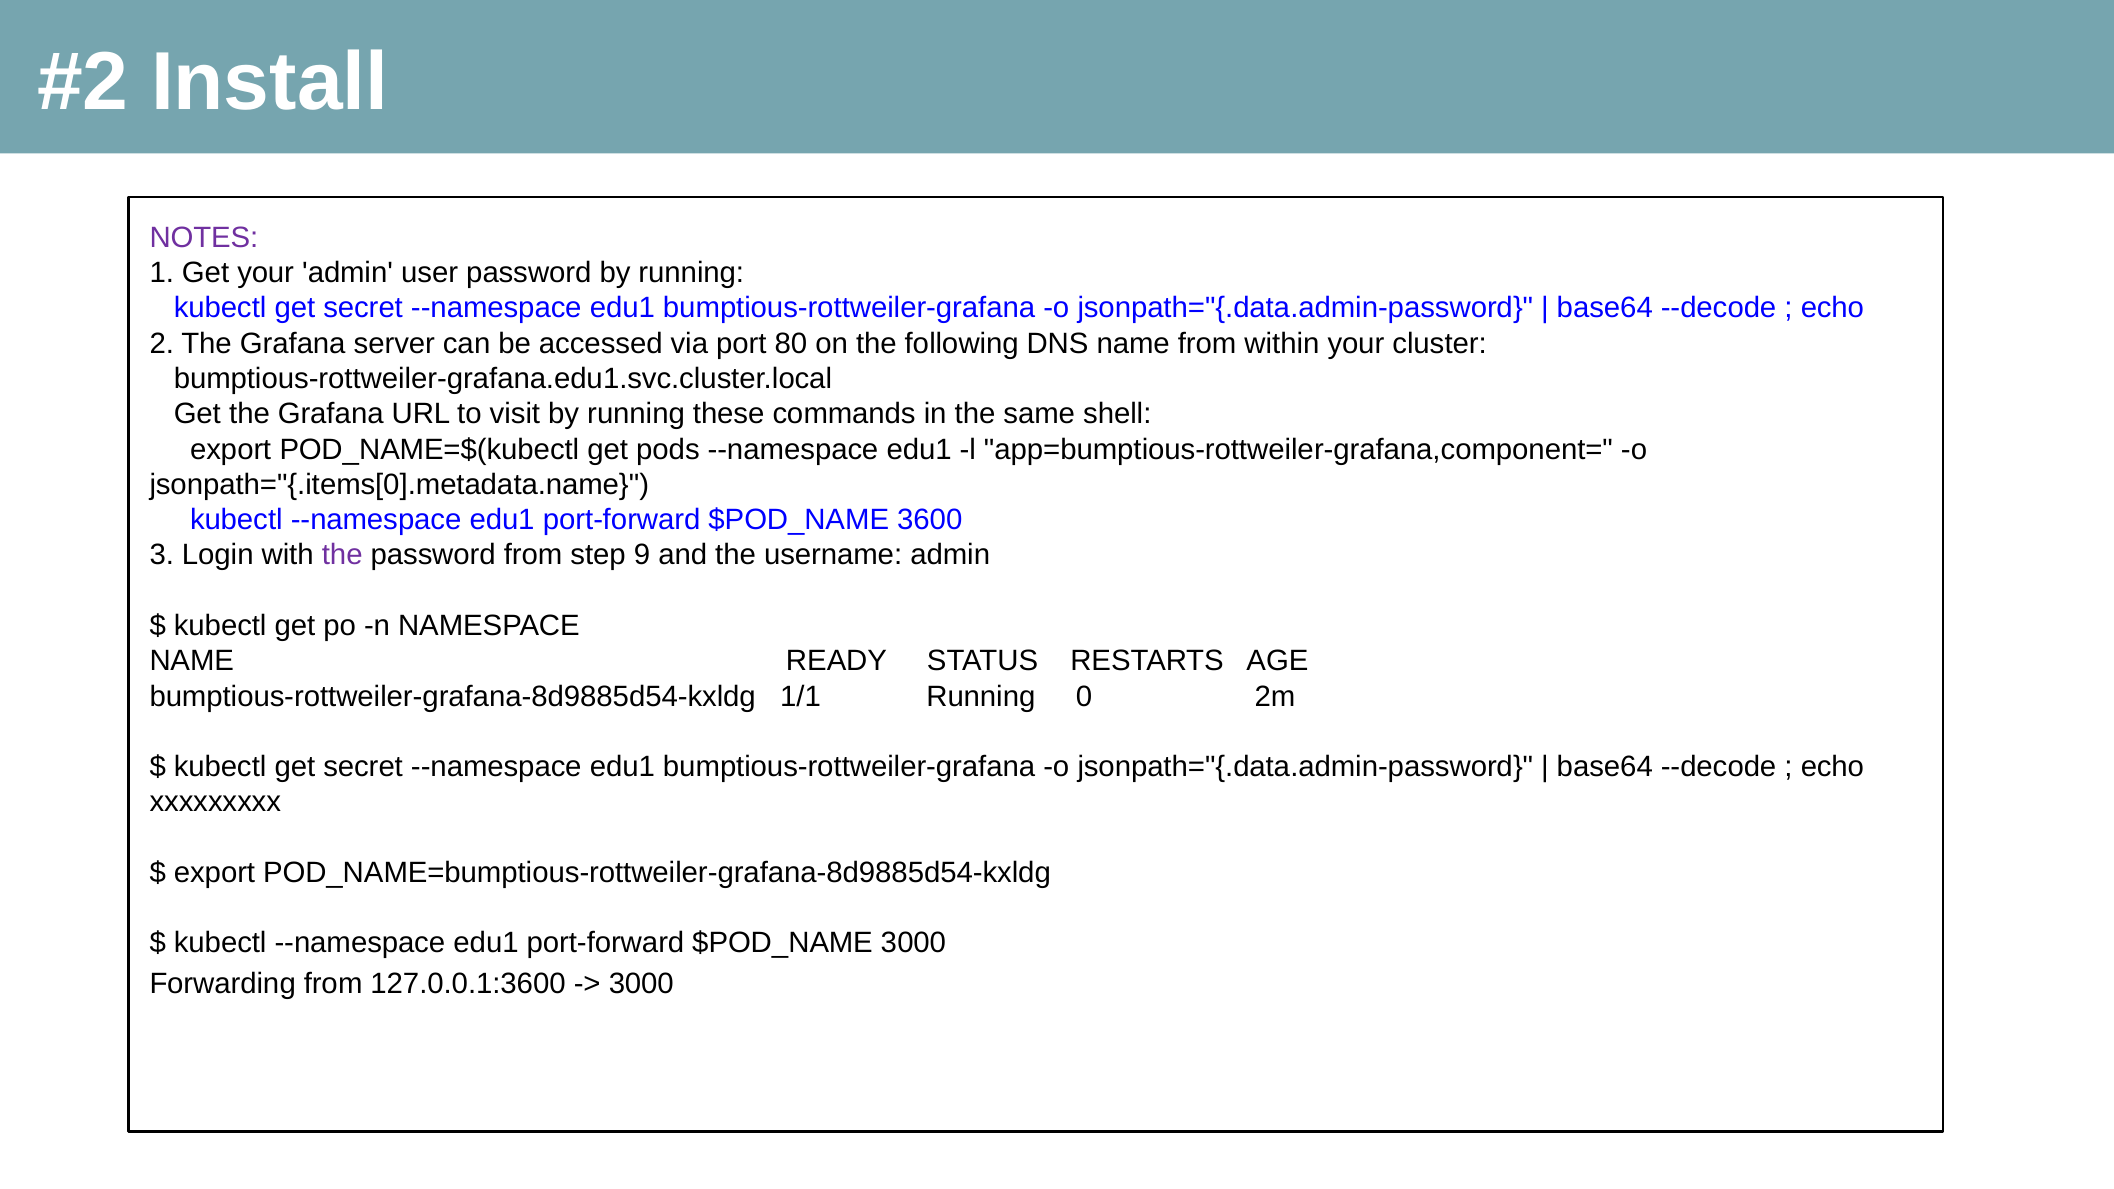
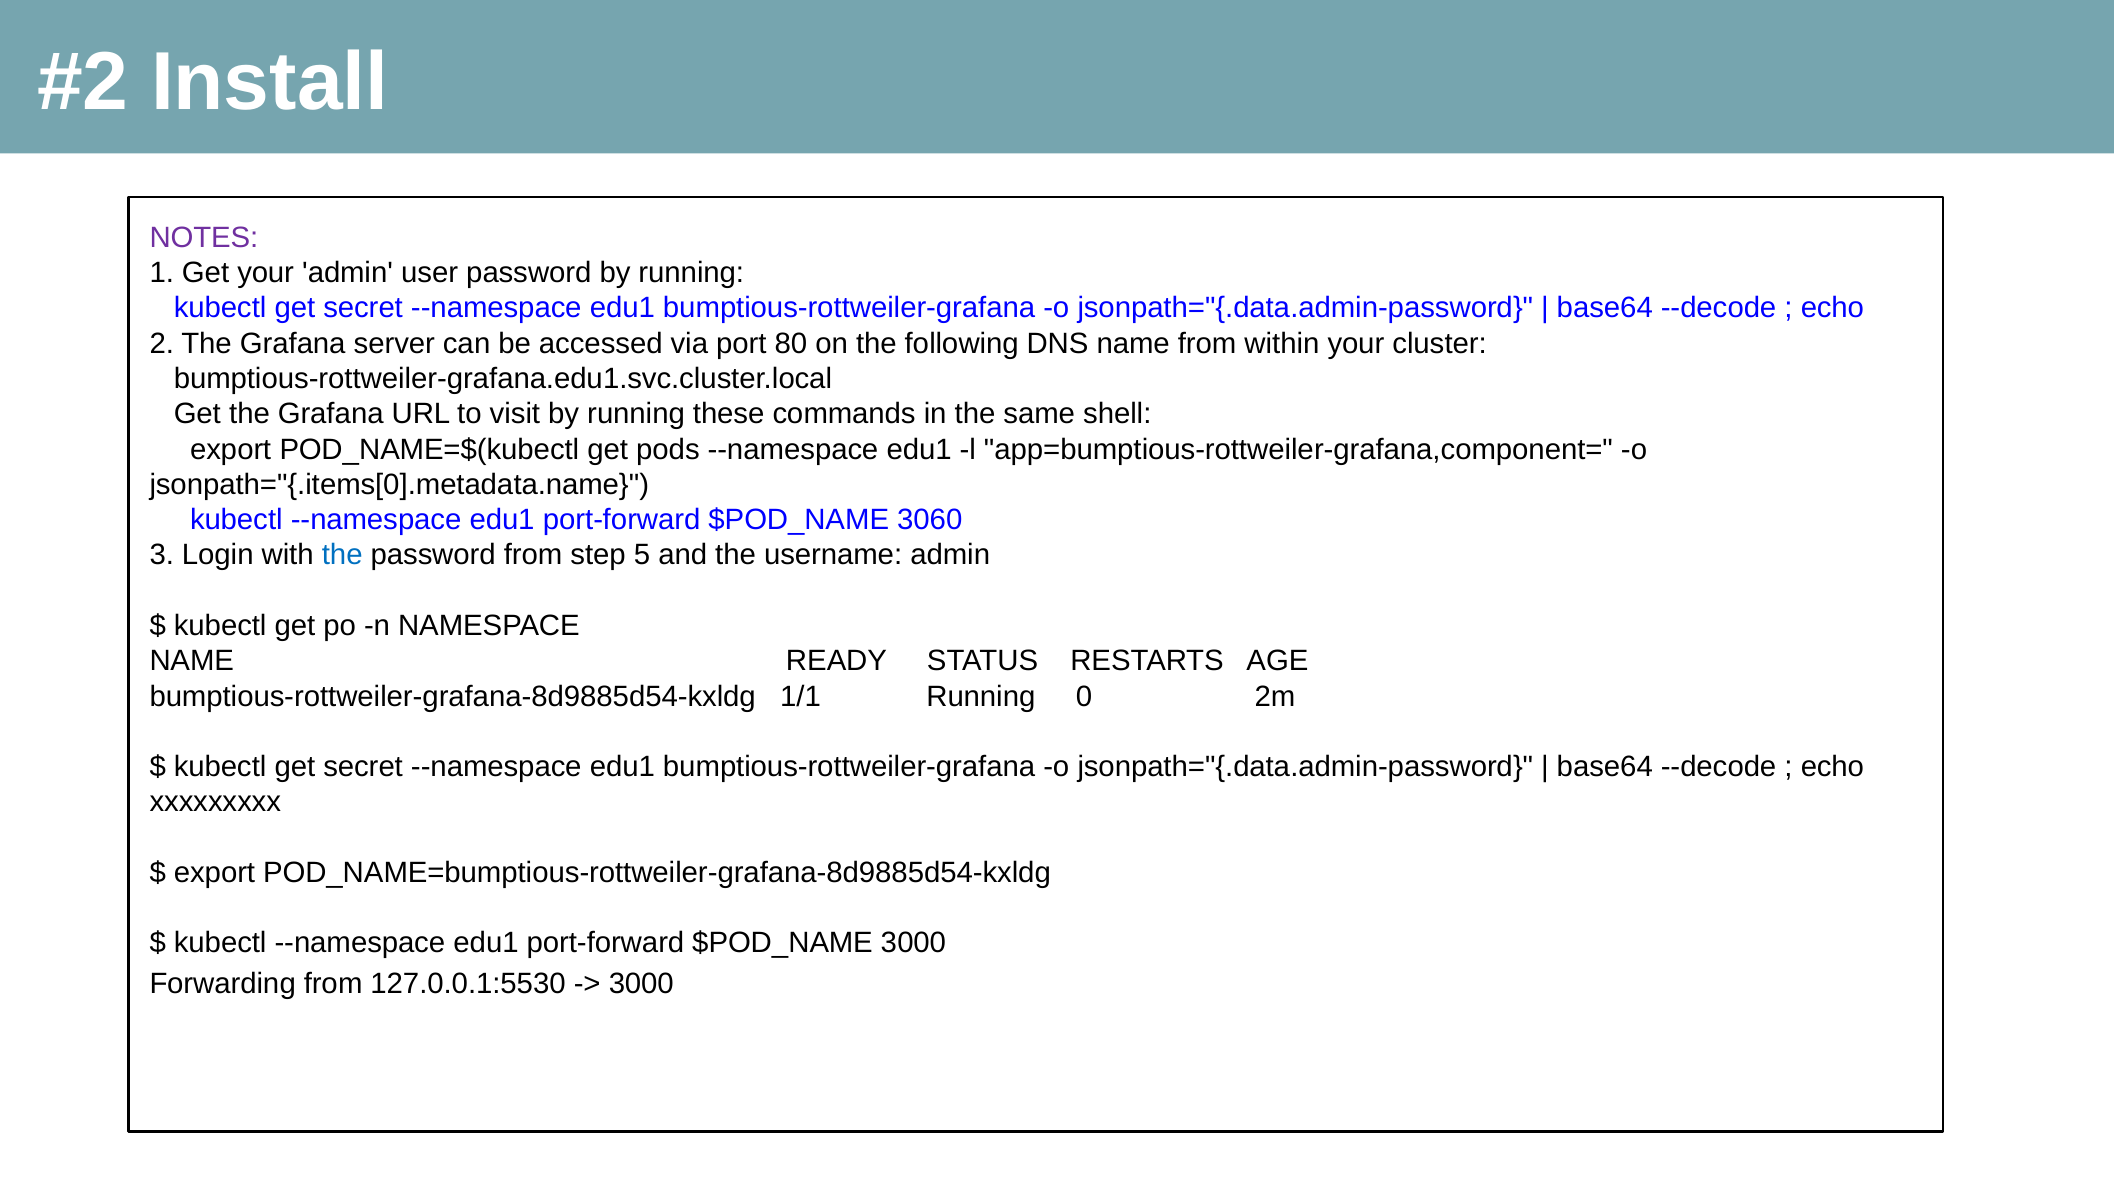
3600: 3600 -> 3060 (930, 520)
the colour: purple -> blue (342, 555)
9: 9 -> 5 (642, 555)
127.0.0.1:3600: 127.0.0.1:3600 -> 127.0.0.1:5530 (468, 984)
